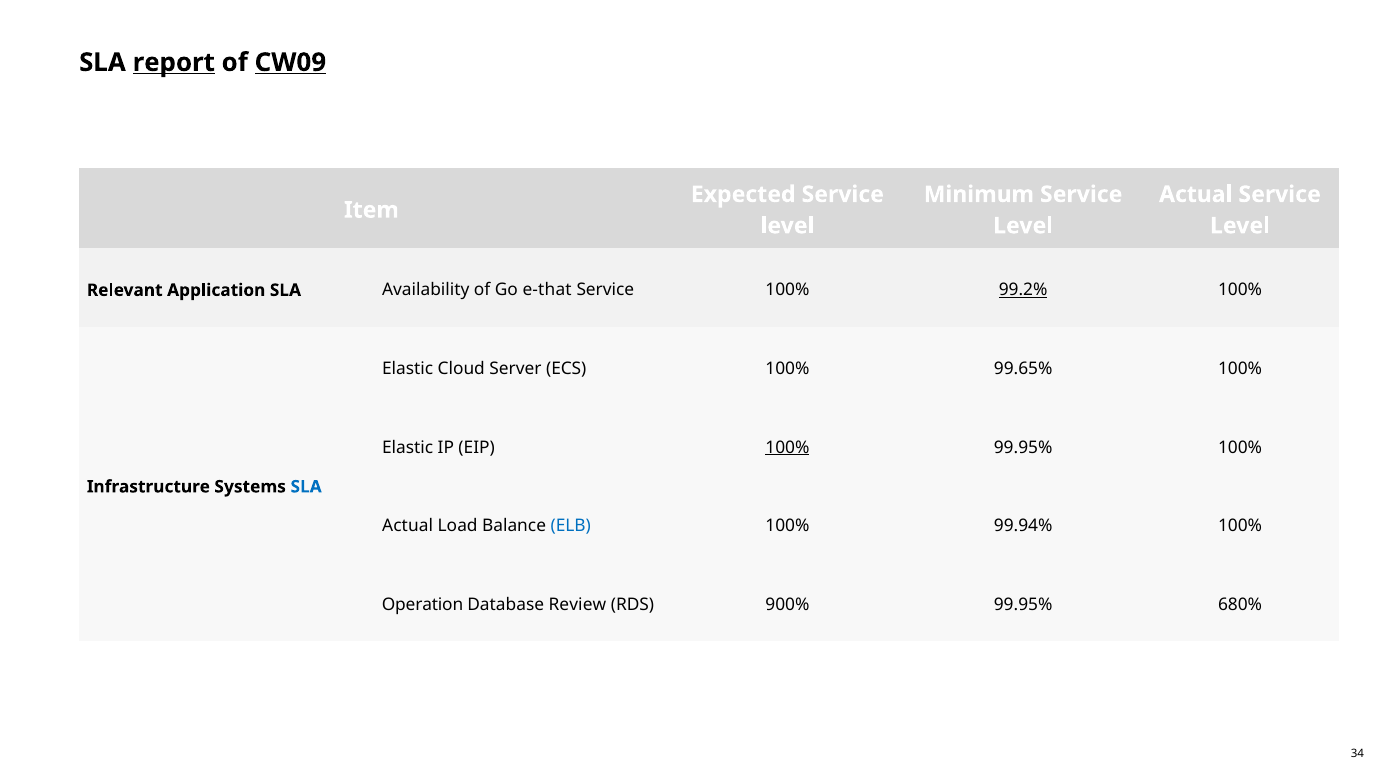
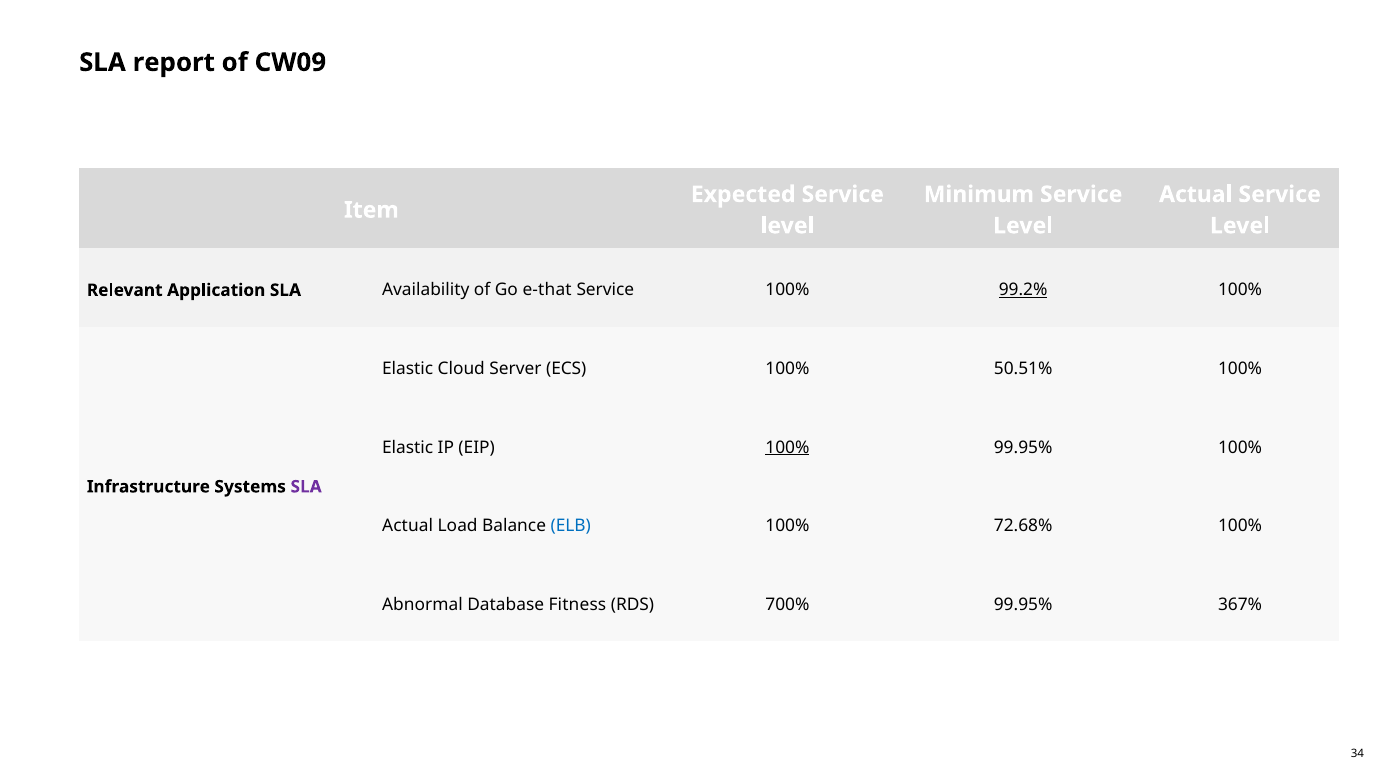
report underline: present -> none (174, 62)
CW09 underline: present -> none (290, 62)
99.65%: 99.65% -> 50.51% (1023, 369)
SLA colour: blue -> purple (306, 487)
99.94%: 99.94% -> 72.68% (1023, 526)
Operation: Operation -> Abnormal (422, 605)
Review: Review -> Fitness (577, 605)
900%: 900% -> 700% (788, 605)
680%: 680% -> 367% (1240, 605)
